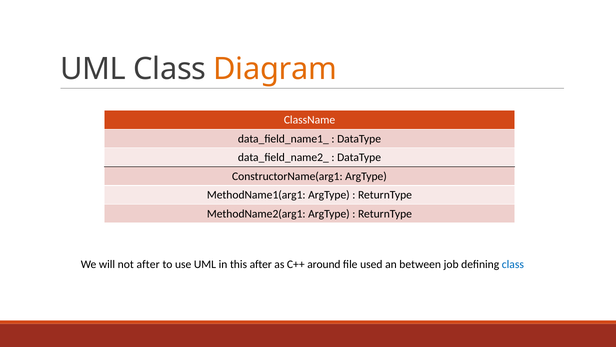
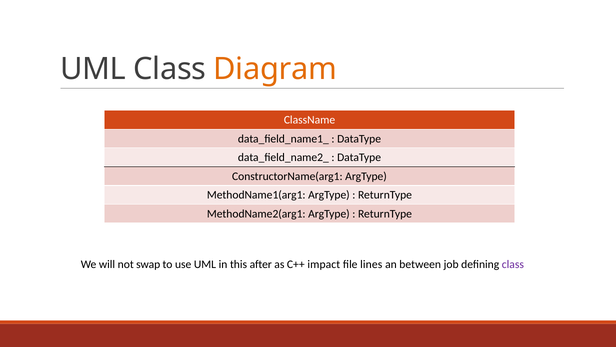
not after: after -> swap (148, 264)
around: around -> impact (324, 264)
used: used -> lines (371, 264)
class colour: blue -> purple (513, 264)
